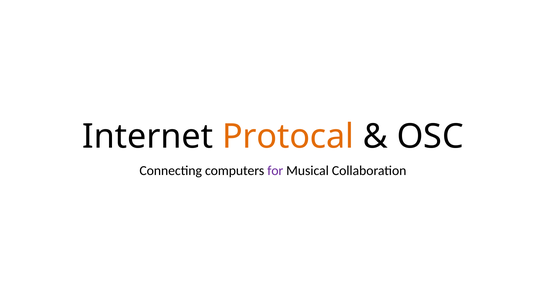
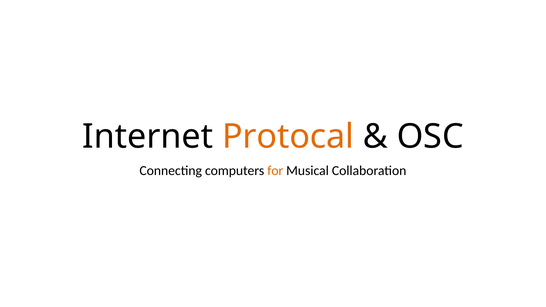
for colour: purple -> orange (275, 171)
